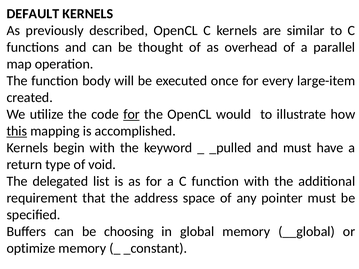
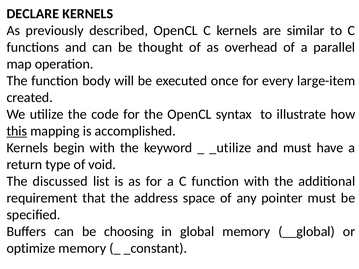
DEFAULT: DEFAULT -> DECLARE (33, 14)
for underline: present -> none (131, 114)
would: would -> syntax (234, 114)
_pulled: _pulled -> _utilize (230, 148)
delegated: delegated -> discussed (60, 182)
